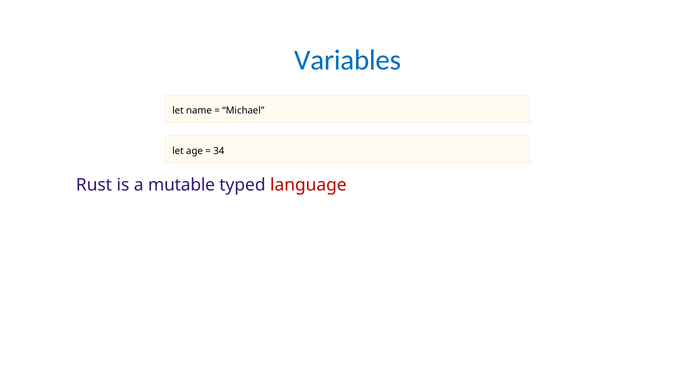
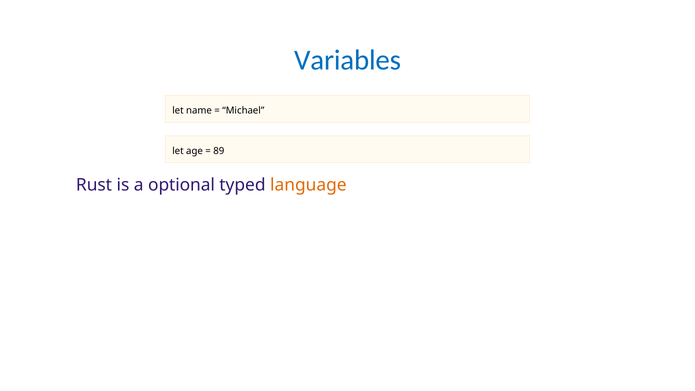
34: 34 -> 89 (219, 151)
mutable: mutable -> optional (181, 185)
language colour: red -> orange (308, 185)
